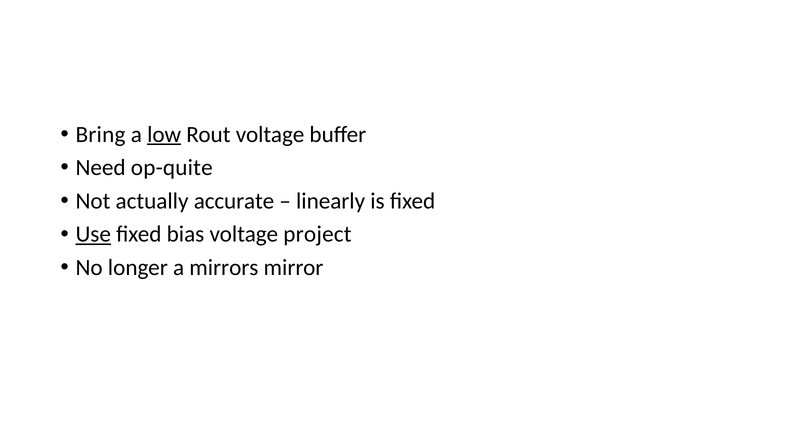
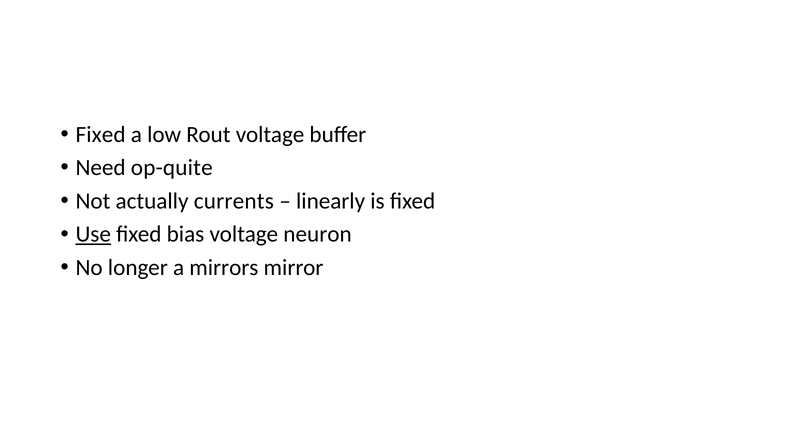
Bring: Bring -> Fixed (101, 134)
low underline: present -> none (164, 134)
accurate: accurate -> currents (234, 201)
project: project -> neuron (318, 234)
